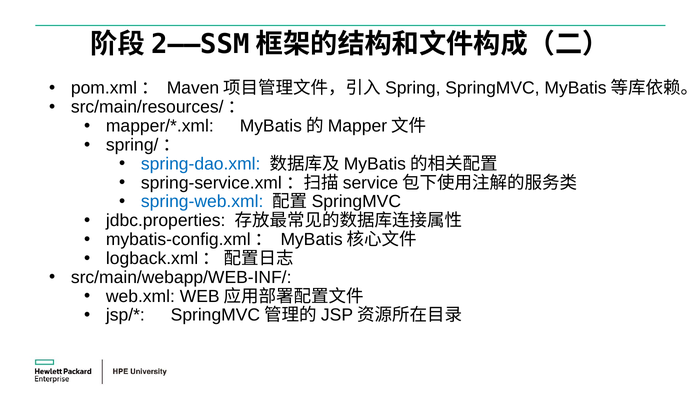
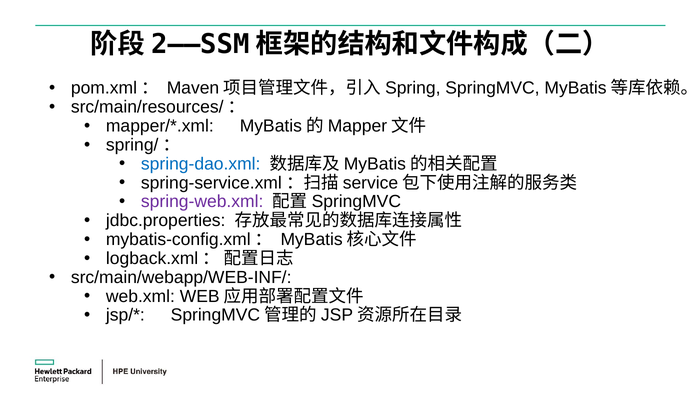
spring-web.xml colour: blue -> purple (202, 202)
